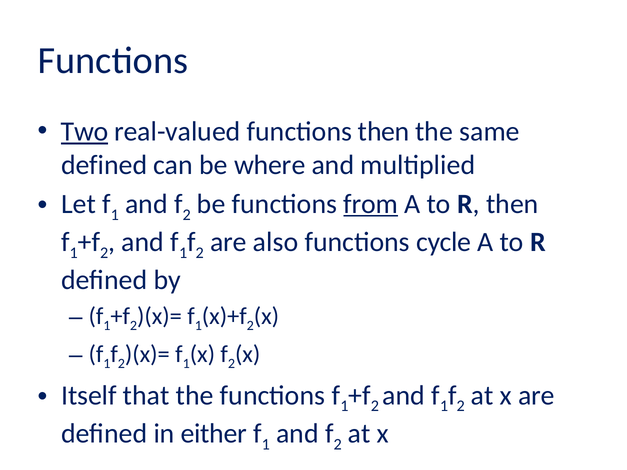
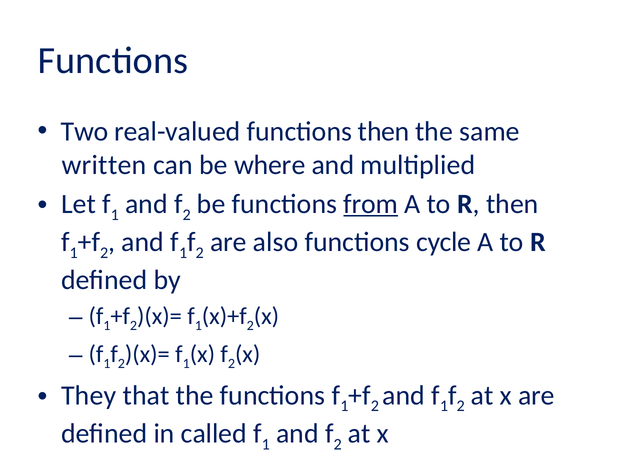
Two underline: present -> none (85, 132)
defined: defined -> written (104, 165)
Itself: Itself -> They (89, 396)
either: either -> called (214, 434)
